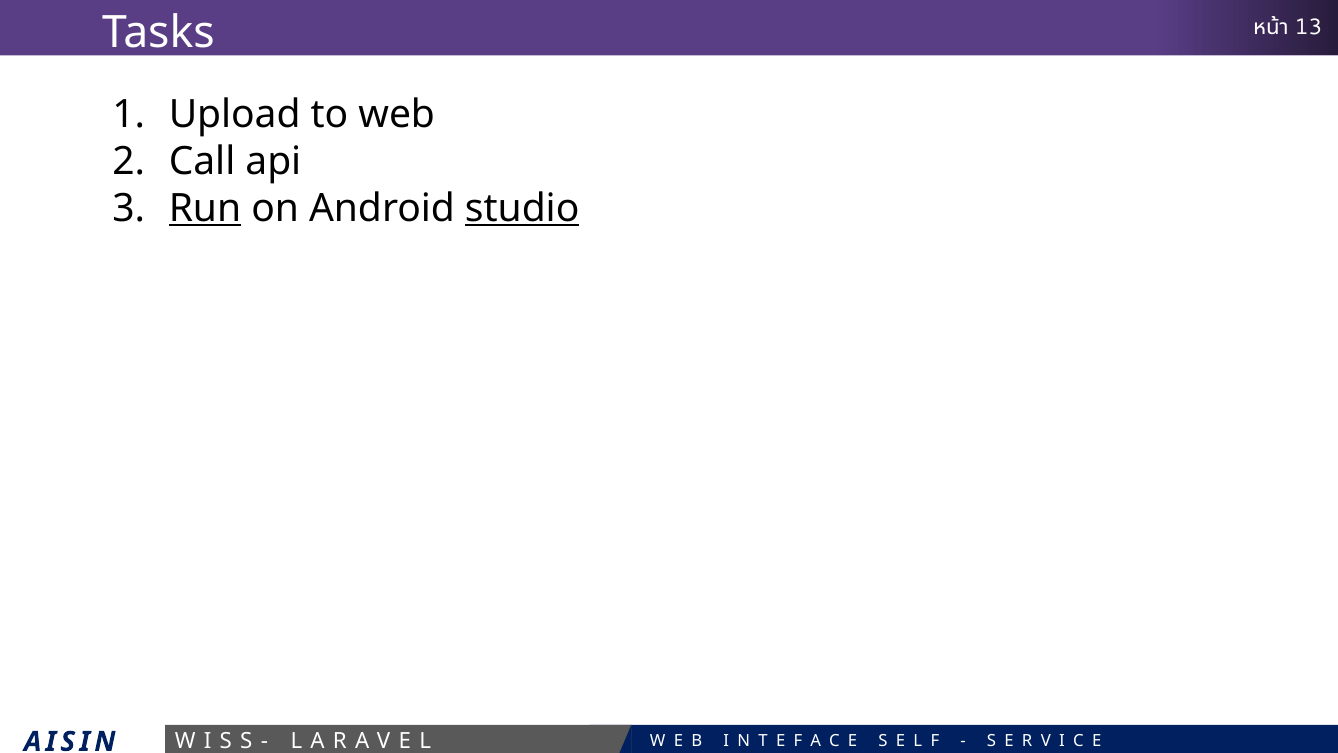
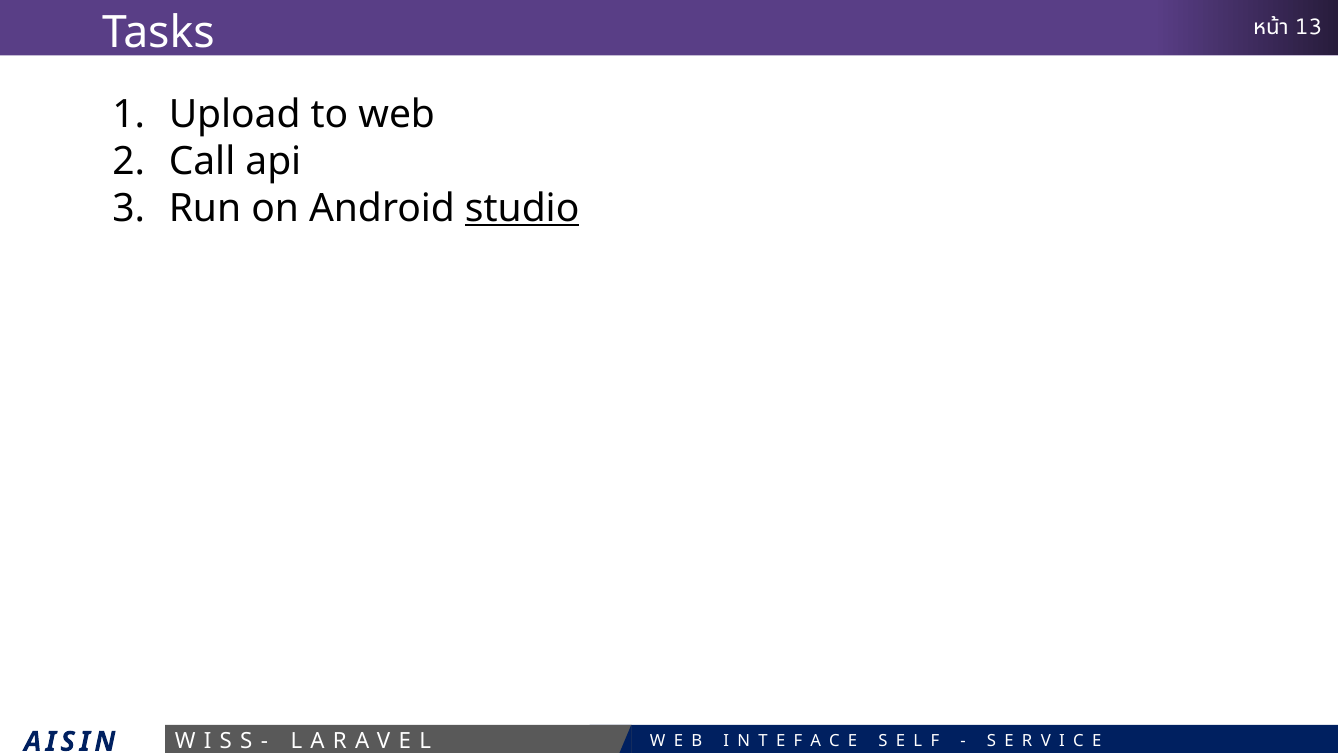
Run underline: present -> none (205, 208)
